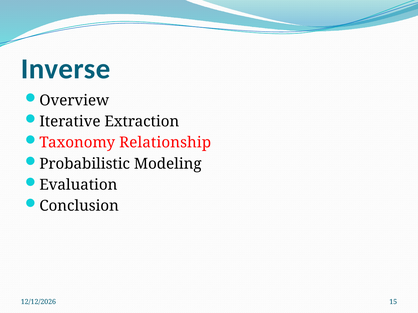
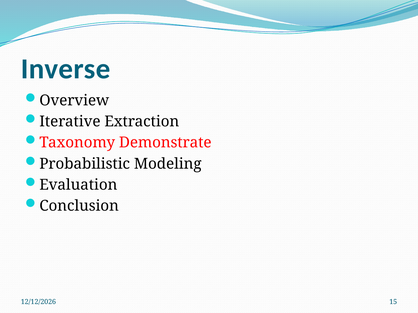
Relationship: Relationship -> Demonstrate (165, 143)
